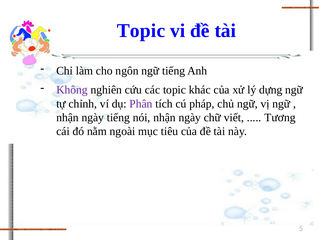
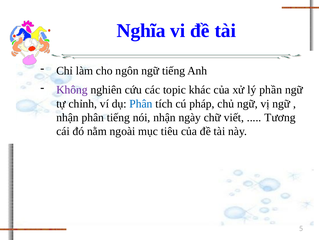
Topic: Topic -> Nghĩa (141, 31)
dựng: dựng -> phần (271, 90)
Phân colour: purple -> blue (141, 103)
ngày: ngày -> phân (93, 117)
